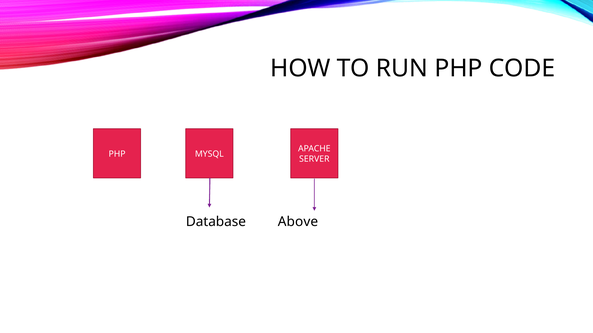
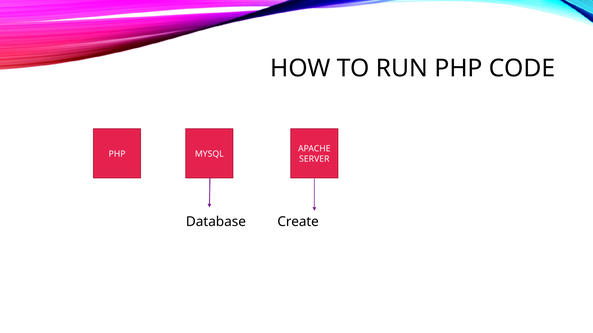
Above: Above -> Create (298, 222)
